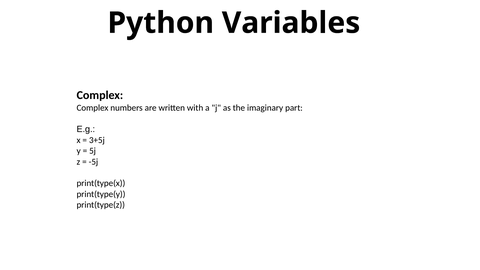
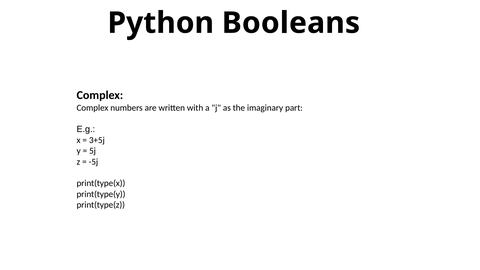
Variables: Variables -> Booleans (291, 23)
